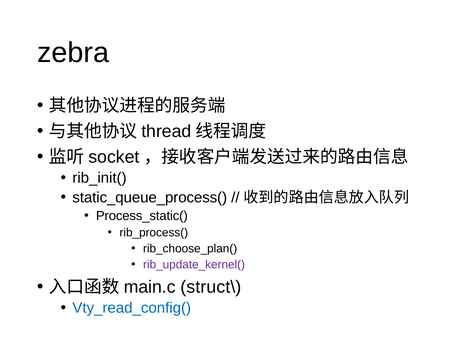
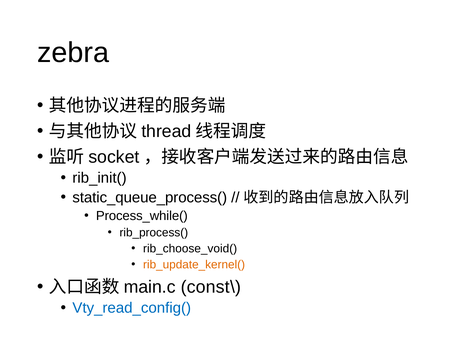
Process_static(: Process_static( -> Process_while( (142, 216)
rib_choose_plan(: rib_choose_plan( -> rib_choose_void( (190, 249)
rib_update_kernel( colour: purple -> orange (194, 265)
struct\: struct\ -> const\ (211, 287)
